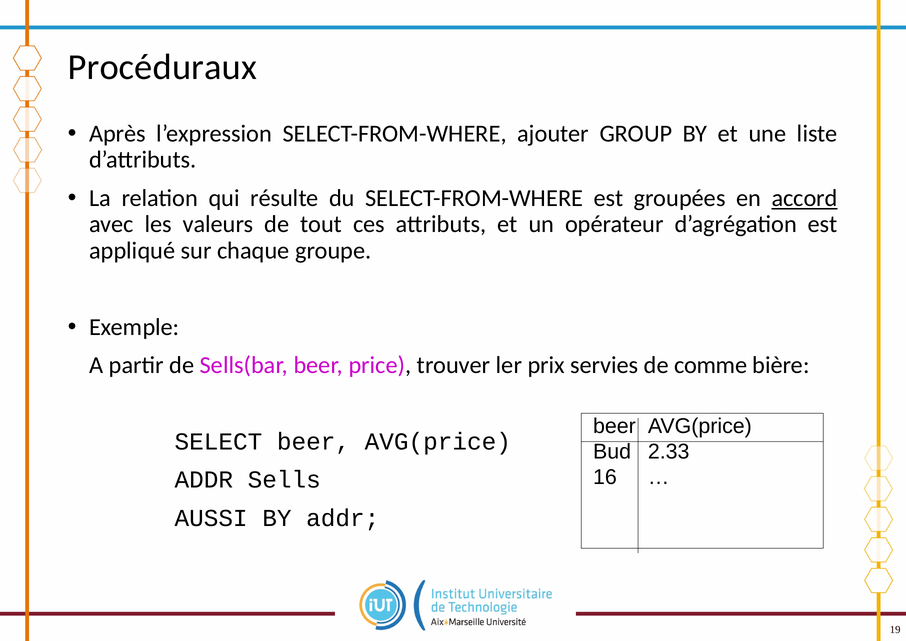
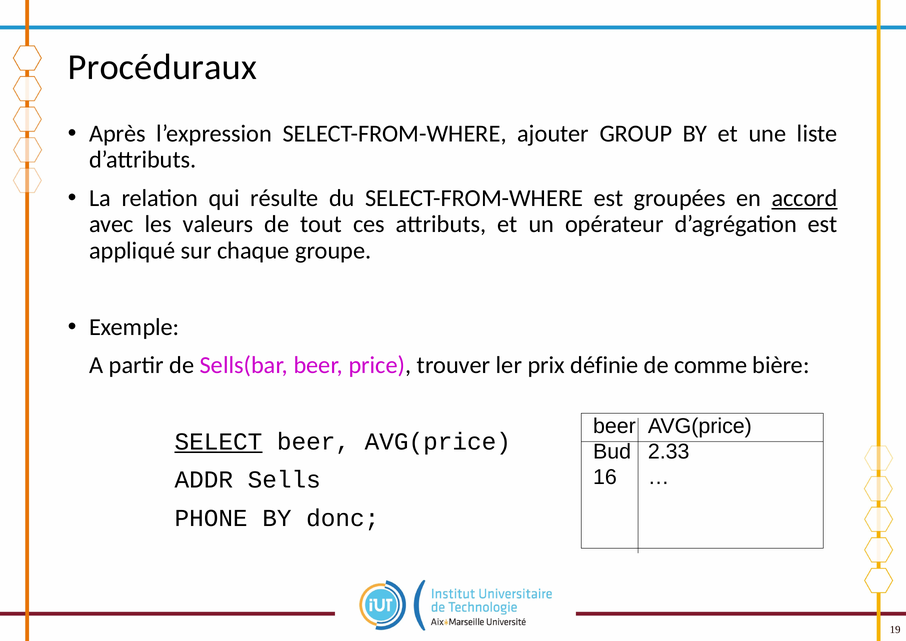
servies: servies -> définie (604, 365)
SELECT underline: none -> present (218, 442)
AUSSI: AUSSI -> PHONE (211, 518)
BY addr: addr -> donc (343, 518)
